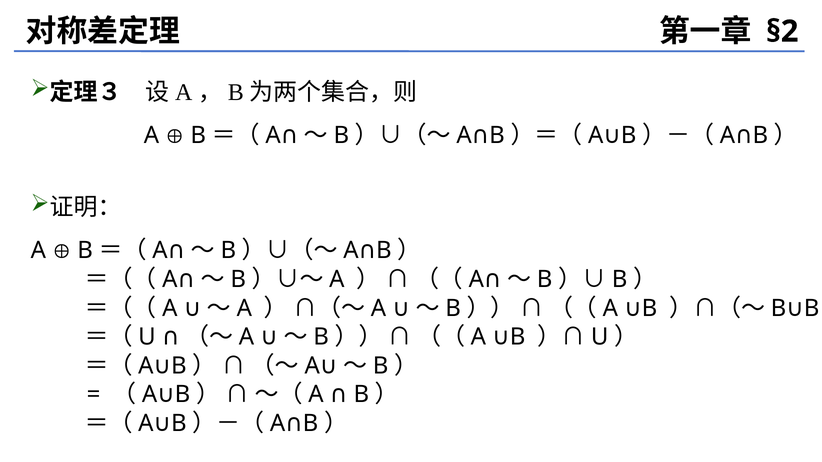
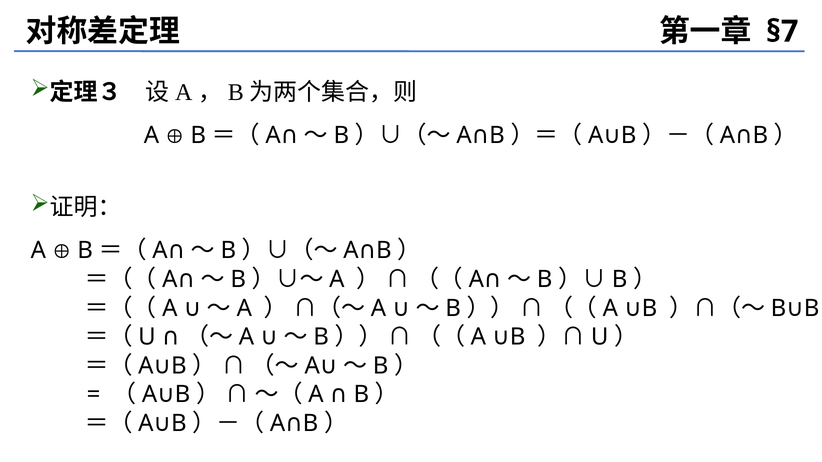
§2: §2 -> §7 (782, 32)
